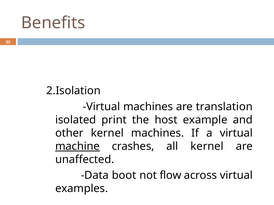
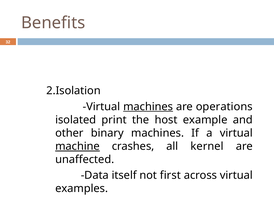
machines underline: none -> present (148, 107)
translation: translation -> operations (224, 107)
other kernel: kernel -> binary (107, 133)
boot: boot -> itself (124, 176)
flow: flow -> first (170, 176)
